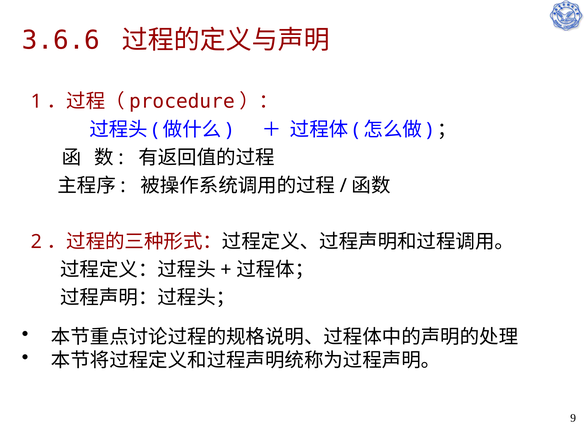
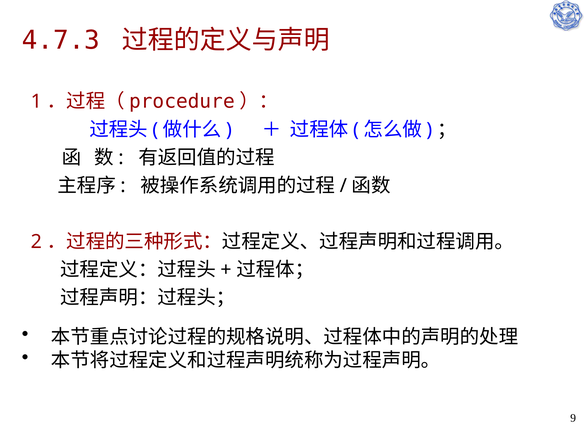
3.6.6: 3.6.6 -> 4.7.3 (61, 40)
